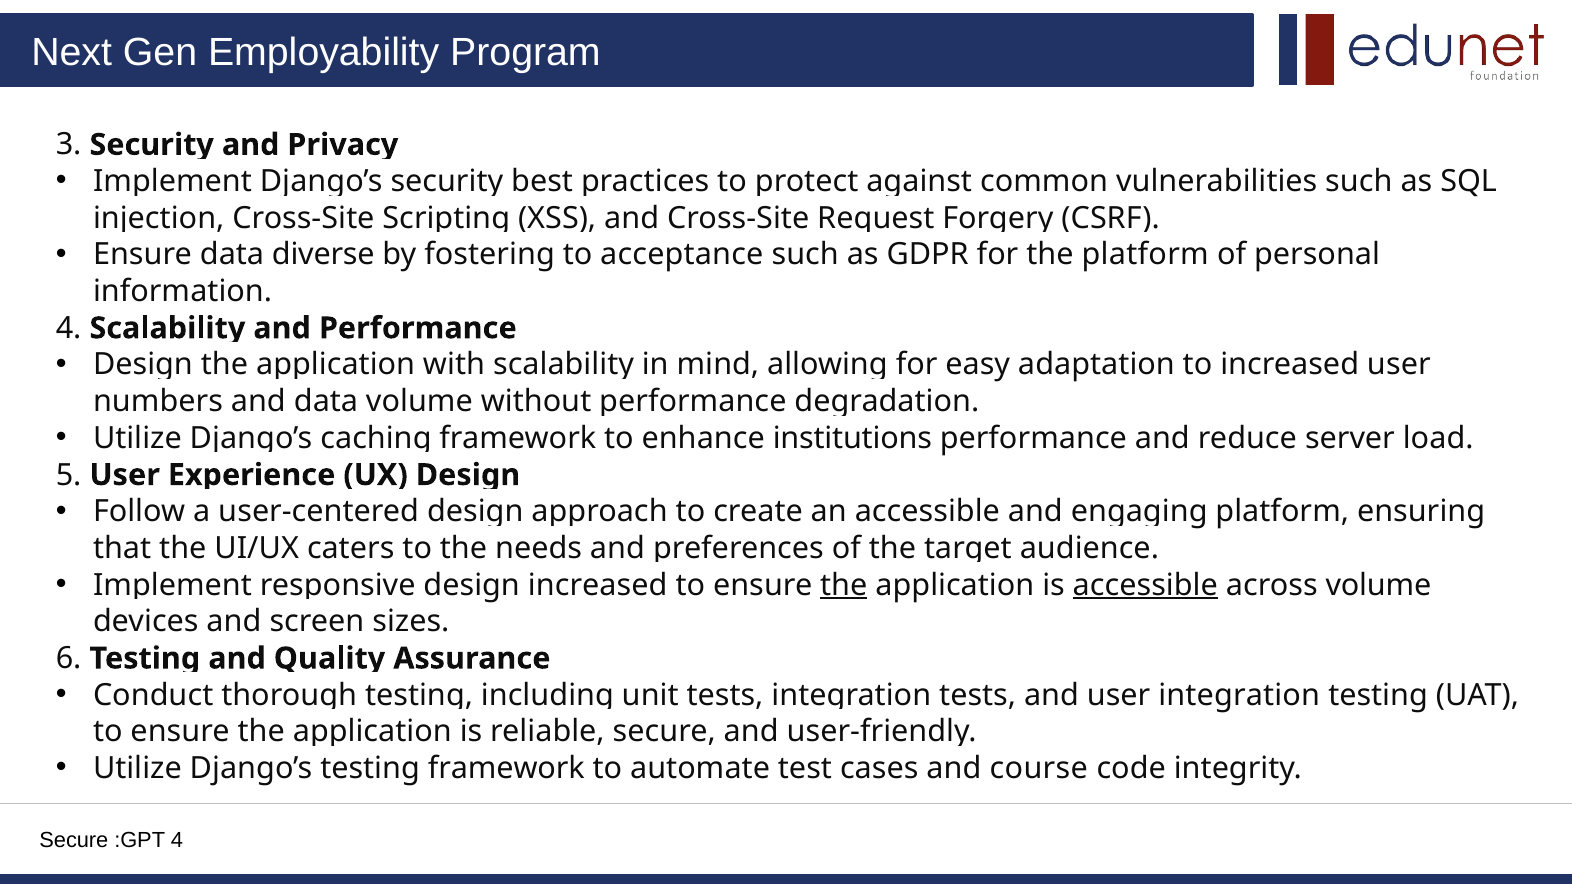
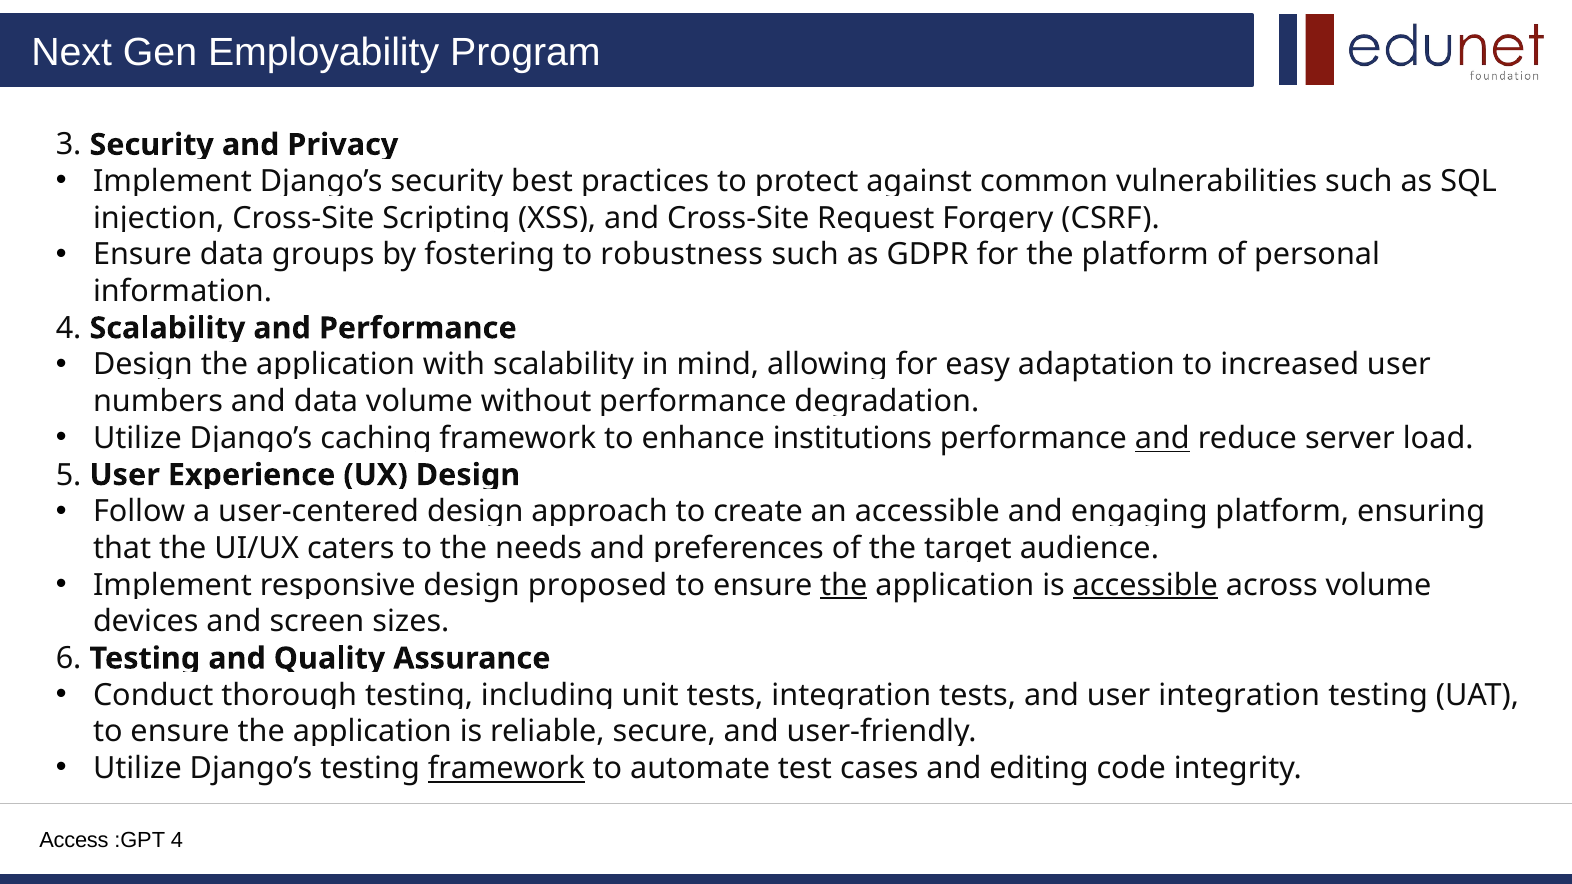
diverse: diverse -> groups (323, 255)
acceptance: acceptance -> robustness (682, 255)
and underline: none -> present (1162, 438)
design increased: increased -> proposed (598, 585)
framework underline: none -> present (506, 769)
course: course -> editing (1039, 769)
Secure: Secure -> Access (74, 841)
